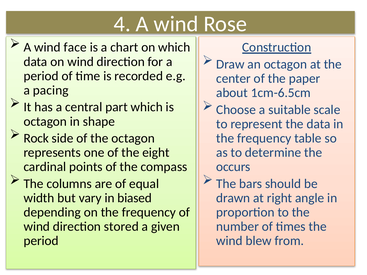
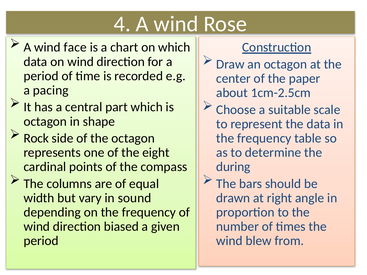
1cm-6.5cm: 1cm-6.5cm -> 1cm-2.5cm (281, 93)
occurs: occurs -> during (233, 167)
biased: biased -> sound (135, 198)
stored: stored -> biased (121, 227)
